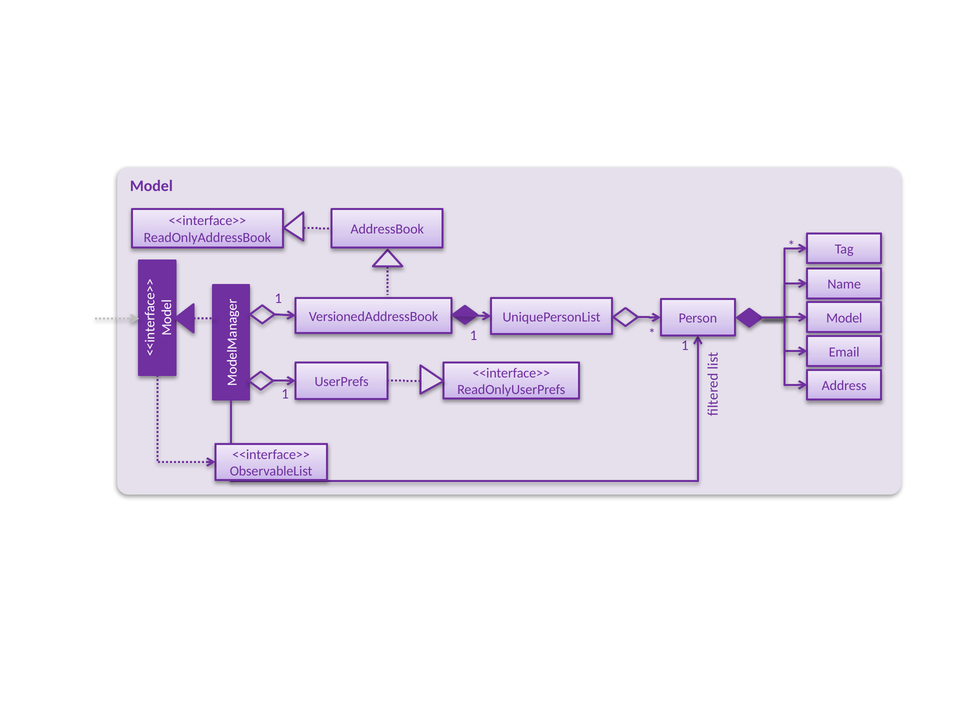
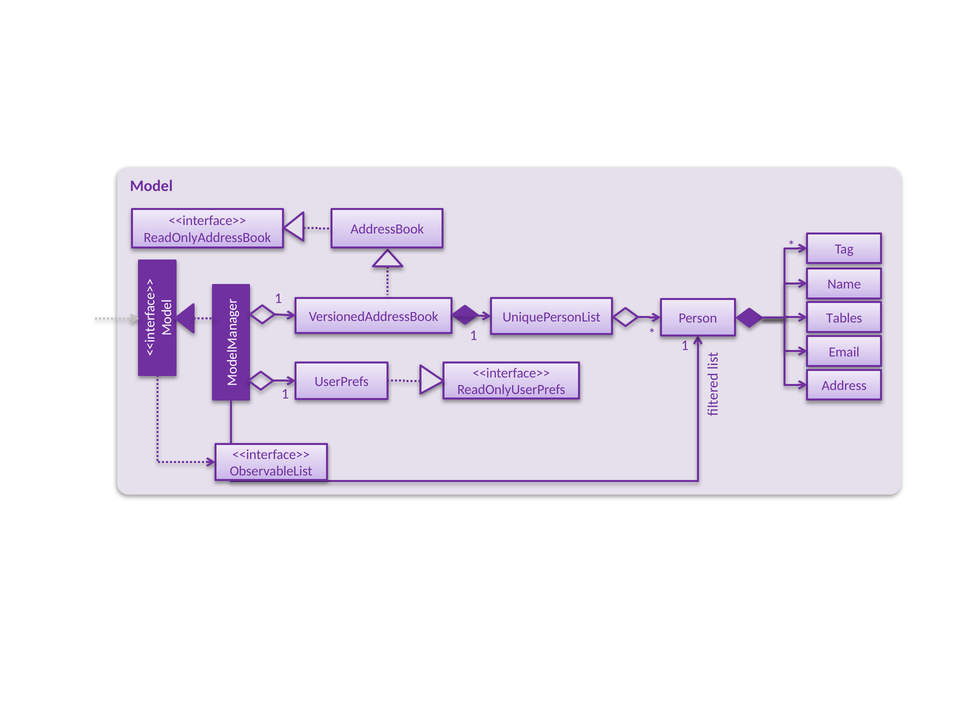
Model: Model -> Tables (844, 318)
